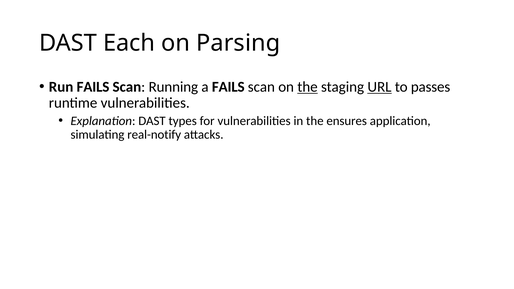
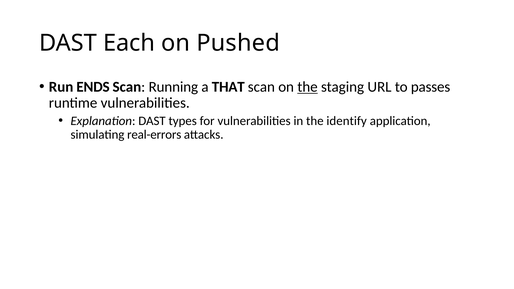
Parsing: Parsing -> Pushed (238, 43)
Run FAILS: FAILS -> ENDS (93, 87)
a FAILS: FAILS -> THAT (228, 87)
URL underline: present -> none (379, 87)
ensures: ensures -> identify (347, 121)
real-notify: real-notify -> real-errors (154, 135)
